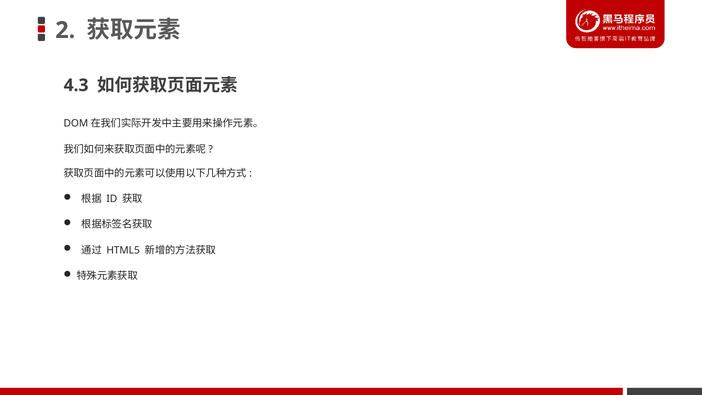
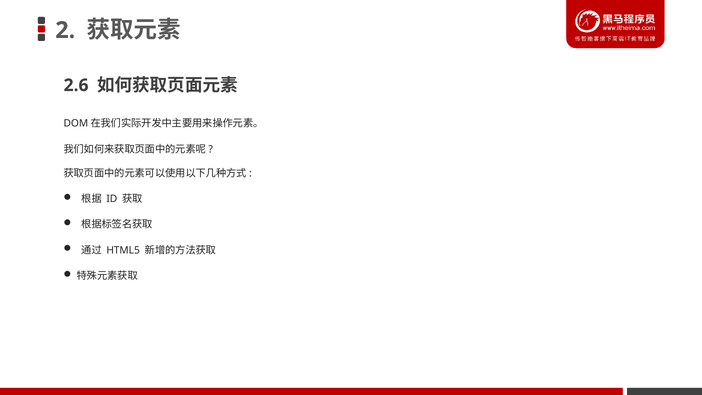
4.3: 4.3 -> 2.6 (76, 85)
